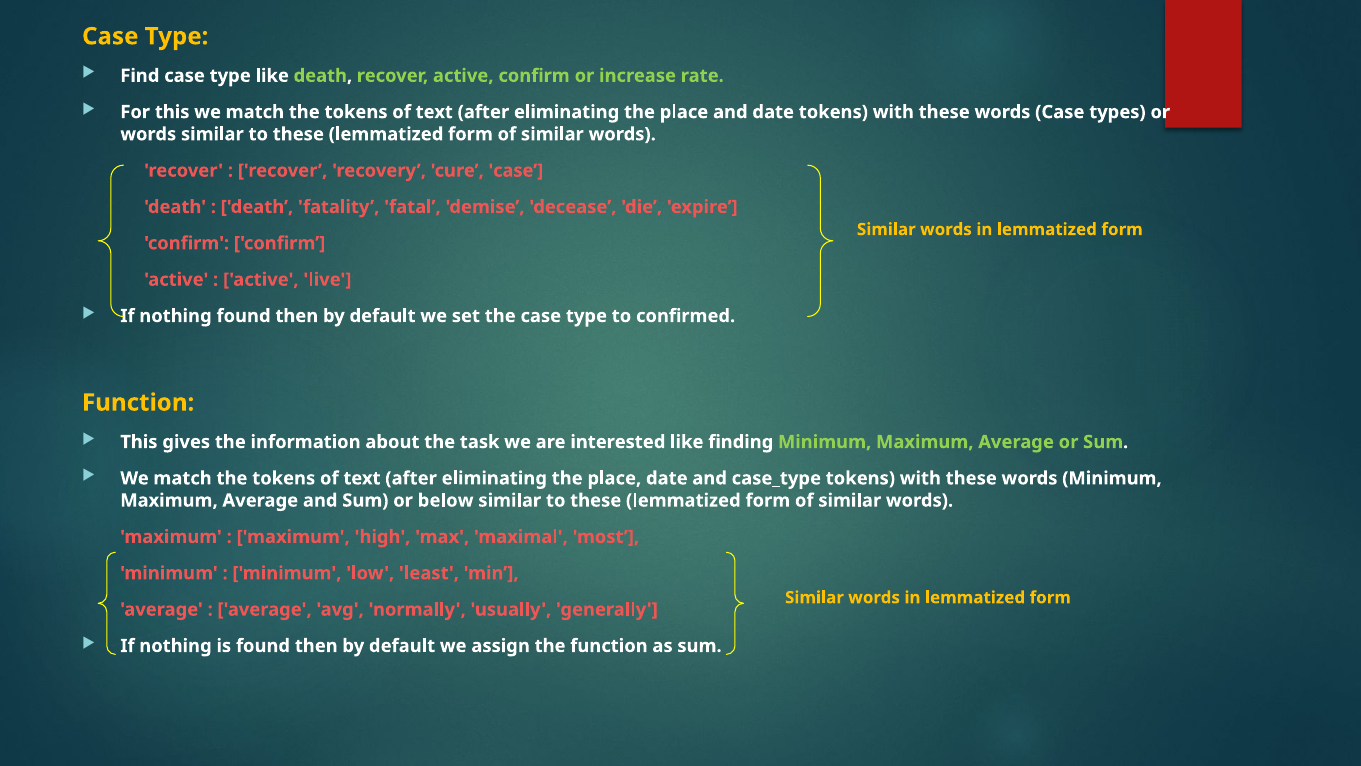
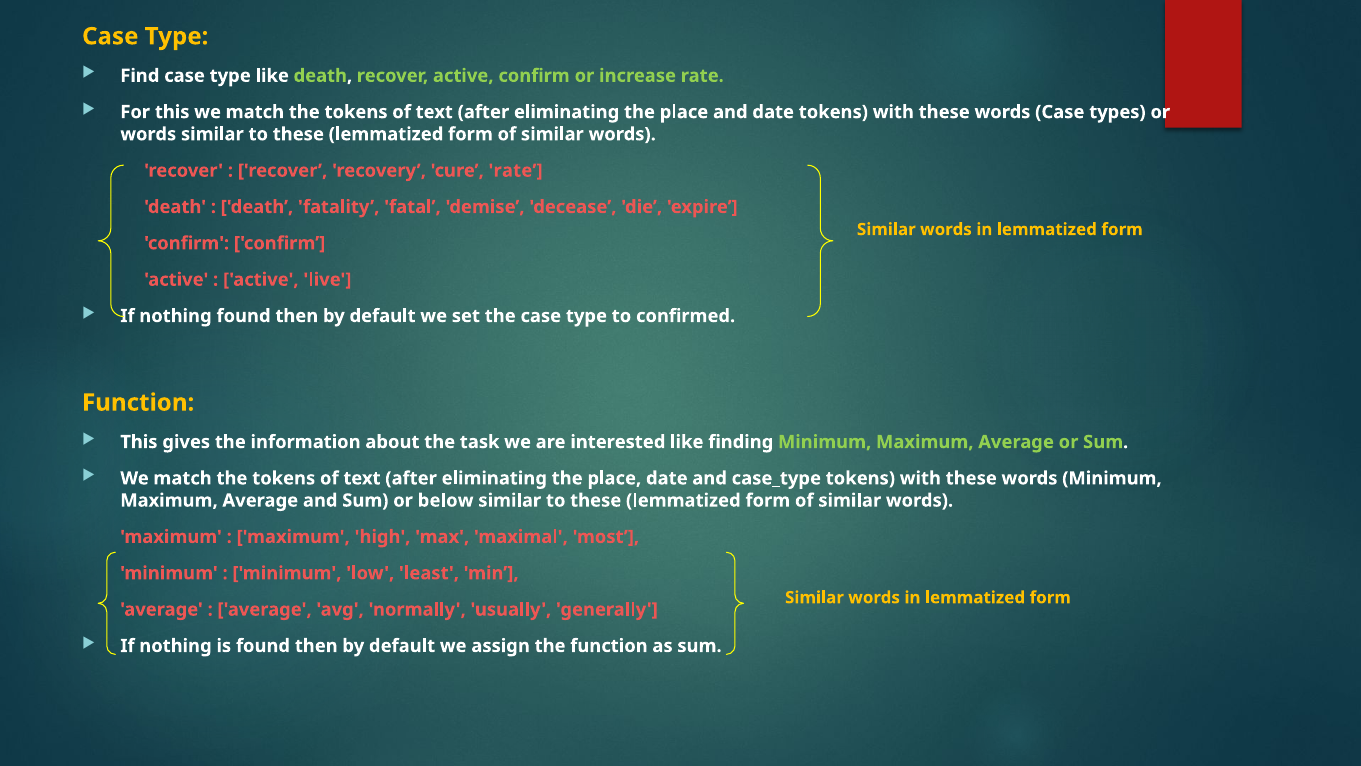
cure case: case -> rate (516, 170)
